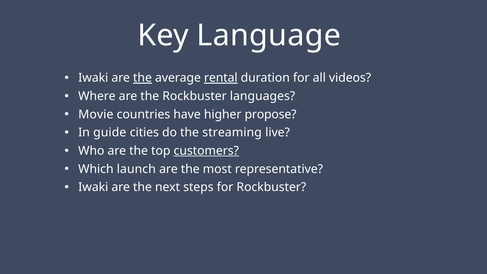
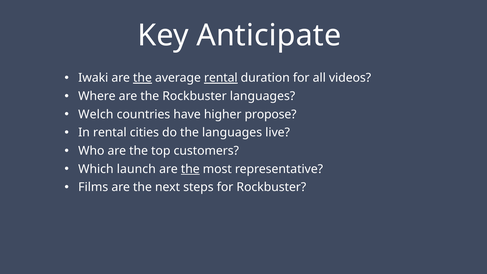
Language: Language -> Anticipate (269, 35)
Movie: Movie -> Welch (96, 114)
In guide: guide -> rental (110, 133)
the streaming: streaming -> languages (232, 133)
customers underline: present -> none (206, 151)
the underline: none -> present (190, 169)
Iwaki: Iwaki -> Films (93, 187)
